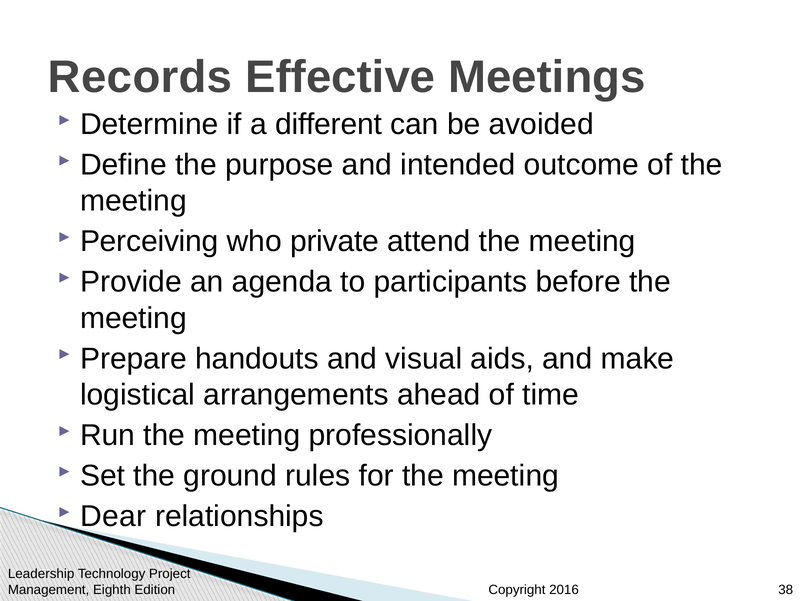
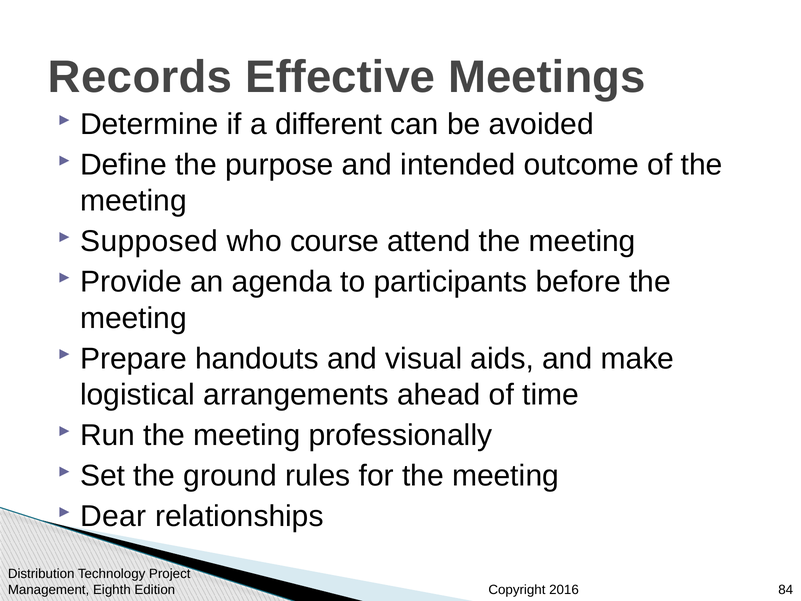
Perceiving: Perceiving -> Supposed (149, 241)
private: private -> course (335, 241)
Leadership: Leadership -> Distribution (41, 574)
38: 38 -> 84 (786, 590)
